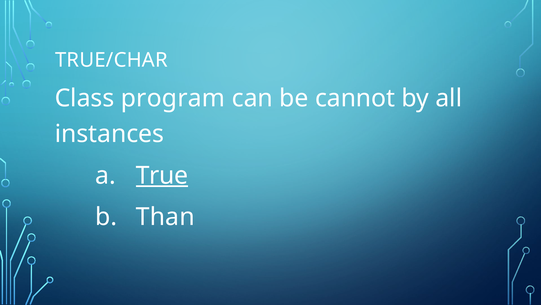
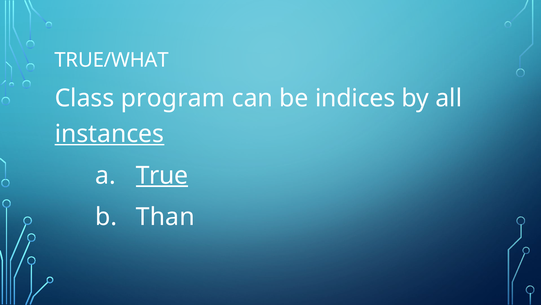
TRUE/CHAR: TRUE/CHAR -> TRUE/WHAT (112, 60)
cannot: cannot -> indices (355, 98)
instances underline: none -> present (109, 134)
